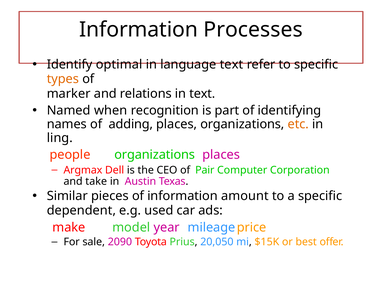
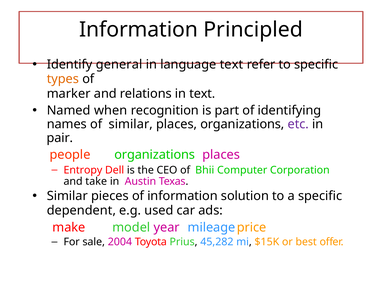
Processes: Processes -> Principled (253, 30)
optimal: optimal -> general (119, 65)
of adding: adding -> similar (131, 124)
etc colour: orange -> purple (298, 124)
ling: ling -> pair (60, 138)
Argmax: Argmax -> Entropy (83, 170)
Pair: Pair -> Bhii (205, 170)
amount: amount -> solution (245, 196)
2090: 2090 -> 2004 (120, 242)
20,050: 20,050 -> 45,282 (217, 242)
